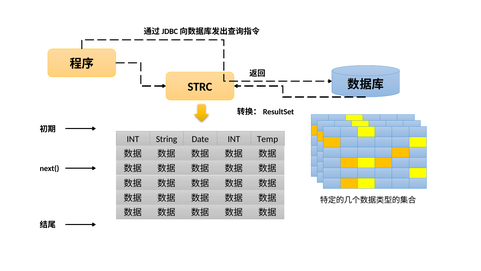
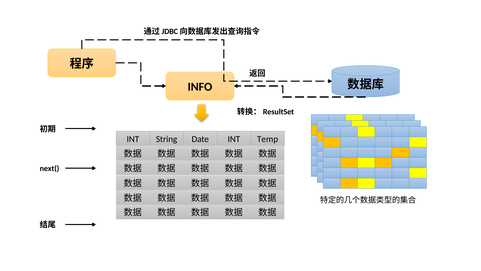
STRC: STRC -> INFO (200, 87)
